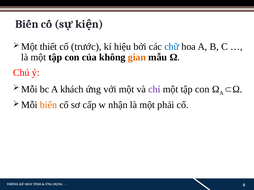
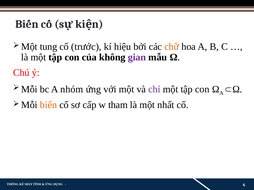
thiết: thiết -> tung (49, 47)
chữ colour: blue -> orange (172, 47)
gian colour: orange -> purple (137, 57)
khách: khách -> nhóm (72, 89)
nhận: nhận -> tham (118, 105)
phải: phải -> nhất (166, 105)
